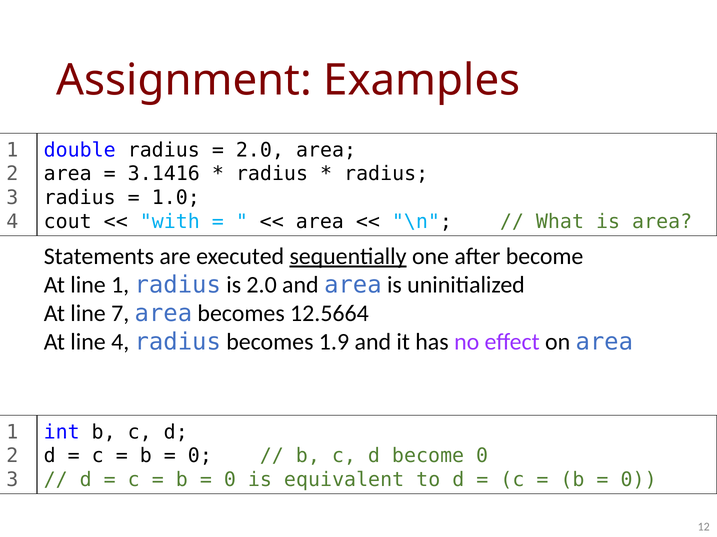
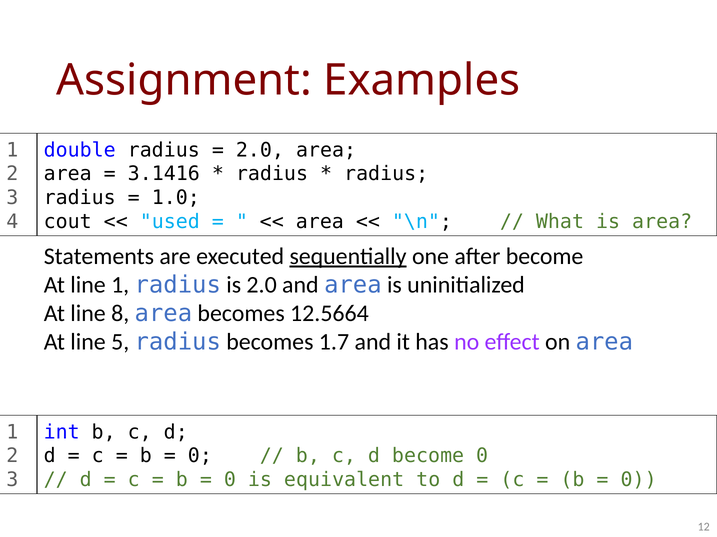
with: with -> used (170, 222)
7: 7 -> 8 (120, 314)
line 4: 4 -> 5 (120, 343)
1.9: 1.9 -> 1.7 (334, 343)
